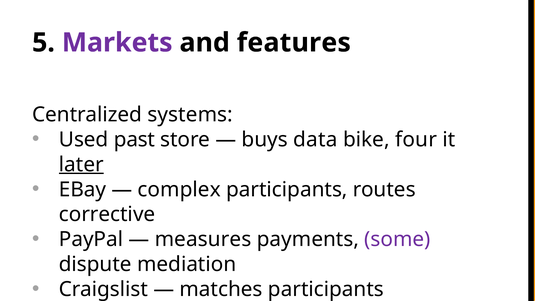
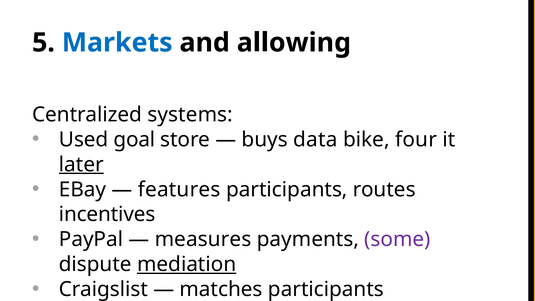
Markets colour: purple -> blue (117, 43)
features: features -> allowing (294, 43)
past: past -> goal (134, 139)
complex: complex -> features (179, 189)
corrective: corrective -> incentives (107, 214)
mediation underline: none -> present (187, 264)
